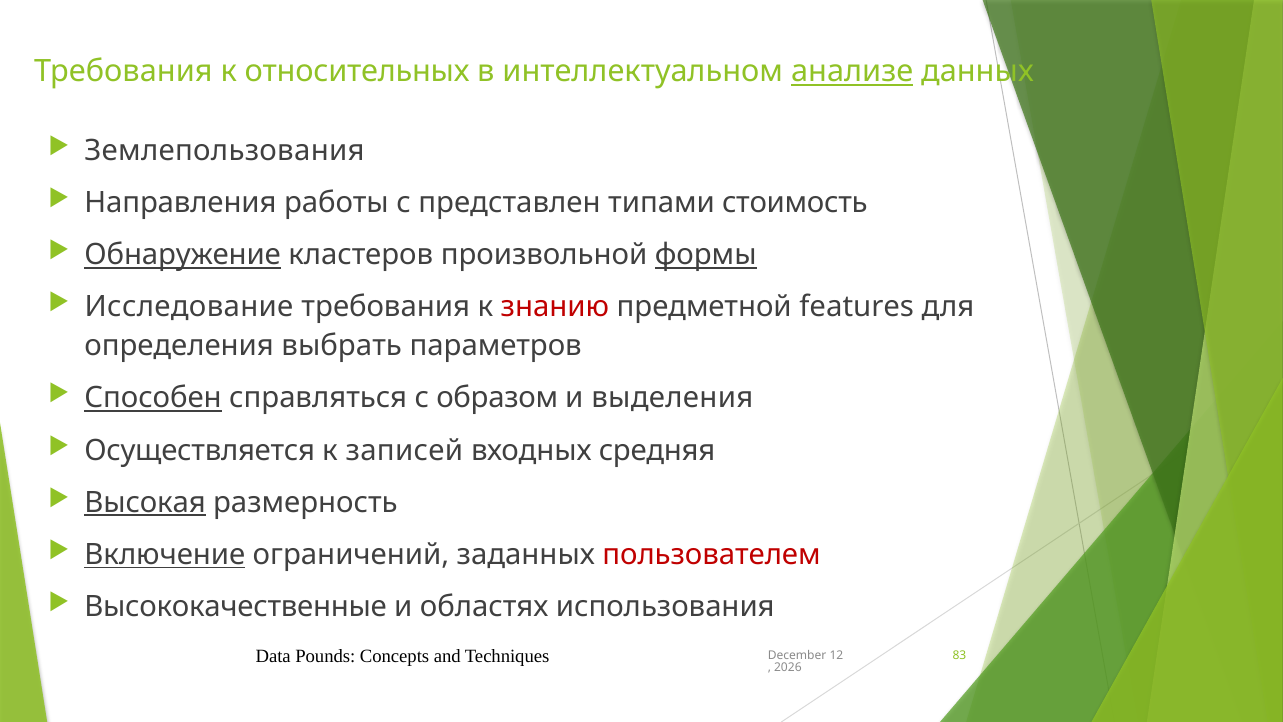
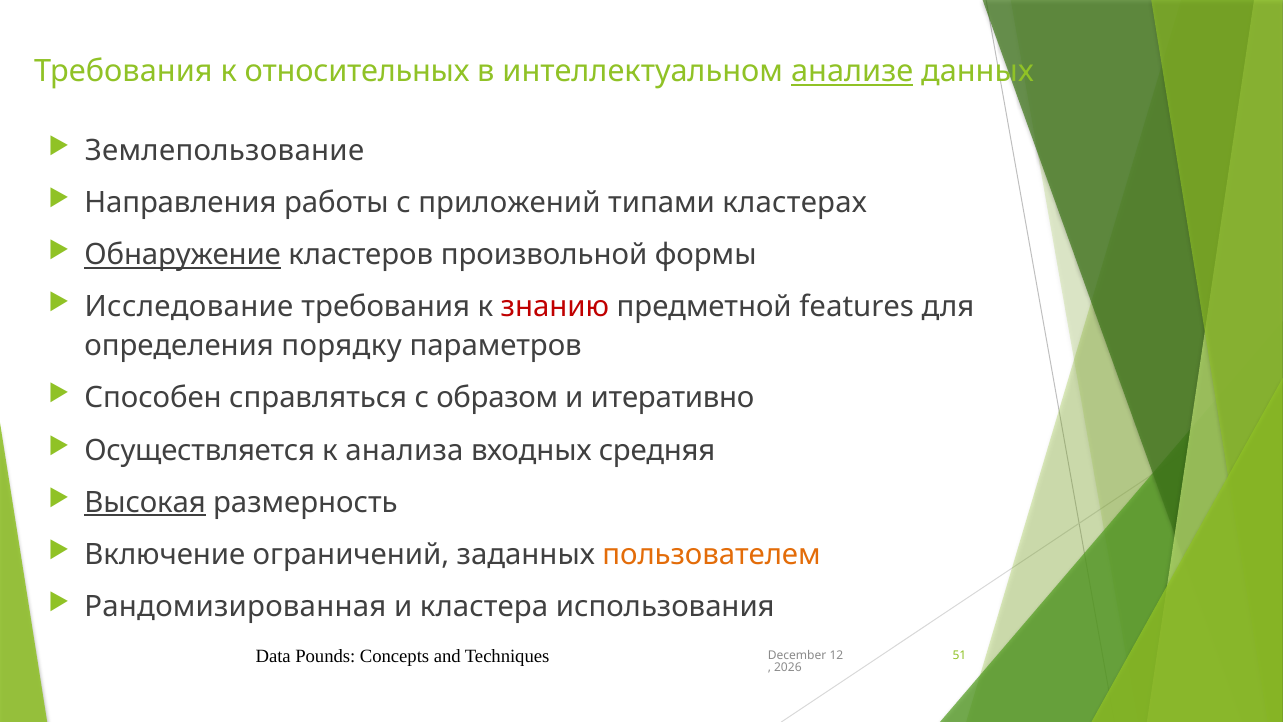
Землепользования: Землепользования -> Землепользование (225, 151)
представлен: представлен -> приложений (509, 203)
стоимость: стоимость -> кластерах (795, 203)
формы underline: present -> none (706, 255)
выбрать: выбрать -> порядку (342, 346)
Способен underline: present -> none (153, 398)
выделения: выделения -> итеративно (673, 398)
записей: записей -> анализа (404, 450)
Включение underline: present -> none (165, 555)
пользователем colour: red -> orange (712, 555)
Высококачественные: Высококачественные -> Рандомизированная (235, 607)
областях: областях -> кластера (484, 607)
83: 83 -> 51 (960, 655)
